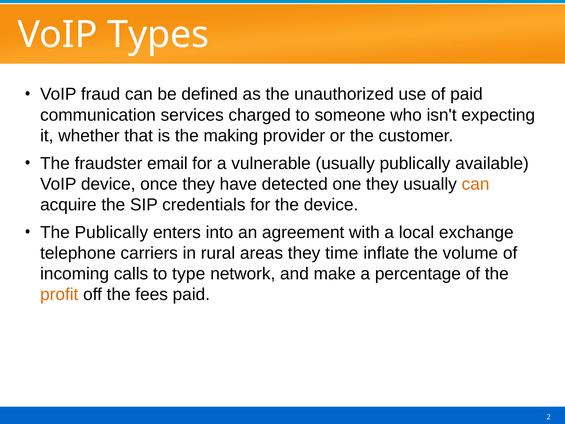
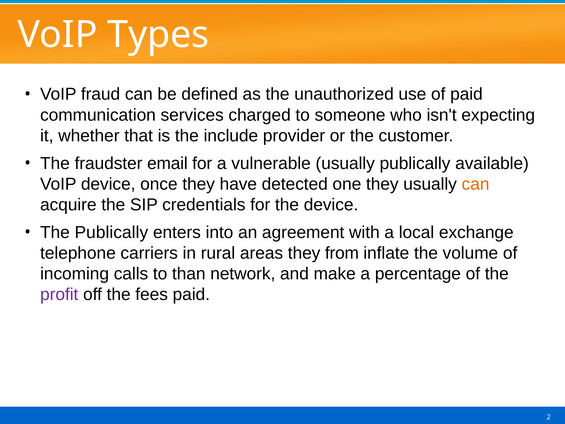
making: making -> include (231, 136)
time: time -> from (342, 253)
type: type -> than (189, 274)
profit colour: orange -> purple (59, 294)
